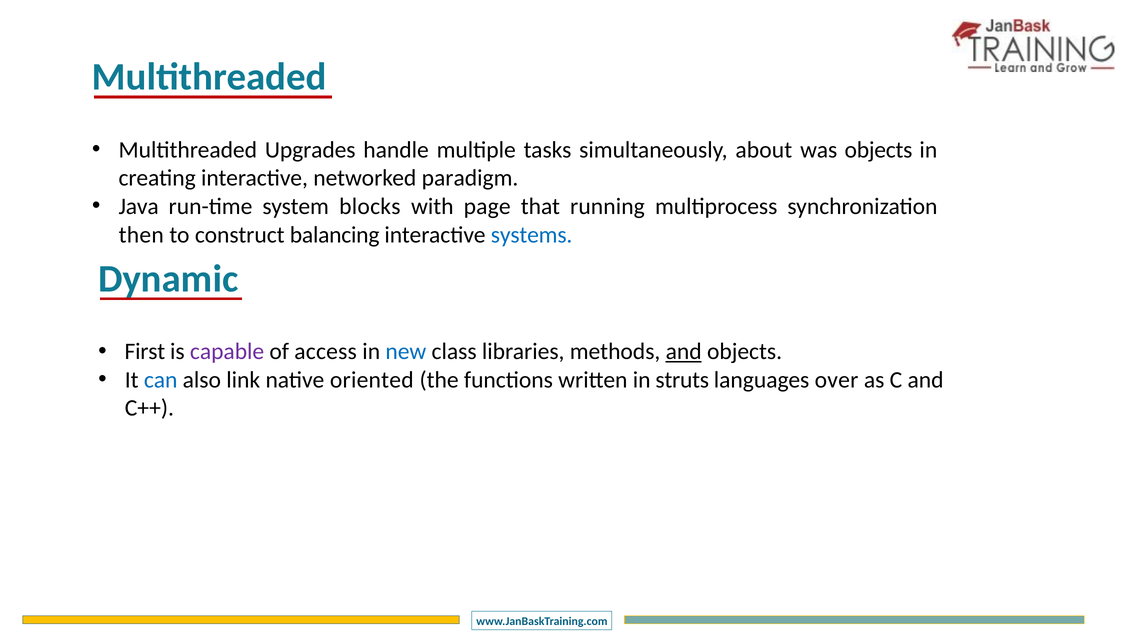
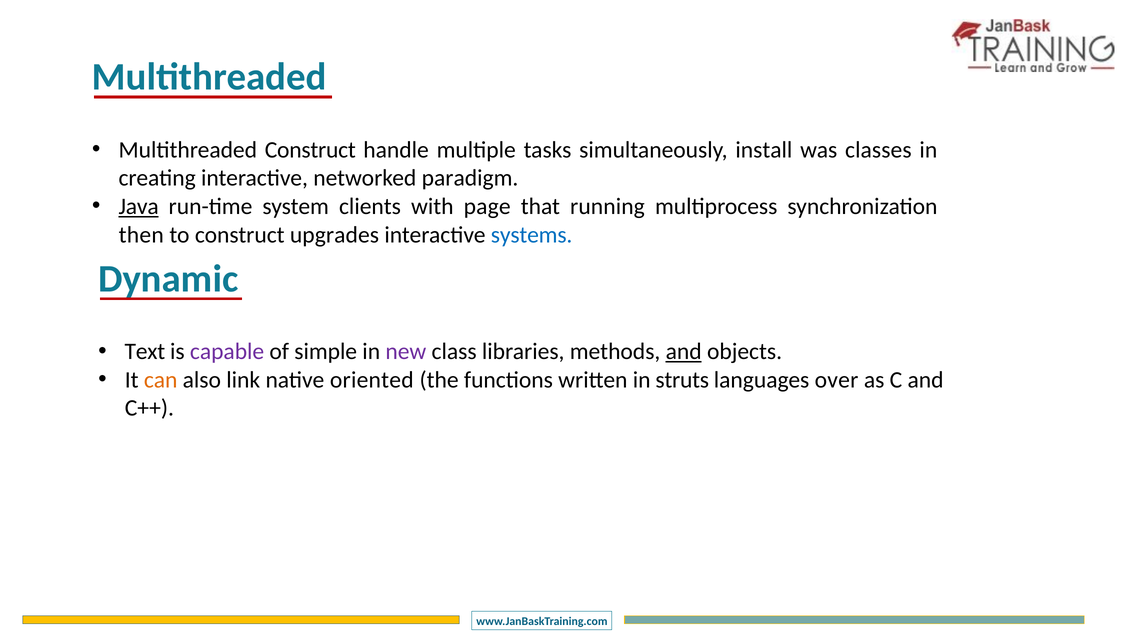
Multithreaded Upgrades: Upgrades -> Construct (310, 150)
about: about -> install (764, 150)
was objects: objects -> classes (878, 150)
Java underline: none -> present (139, 206)
blocks: blocks -> clients (370, 206)
balancing: balancing -> upgrades (334, 235)
First: First -> Text (145, 351)
access: access -> simple (326, 351)
new colour: blue -> purple (406, 351)
can colour: blue -> orange (161, 380)
